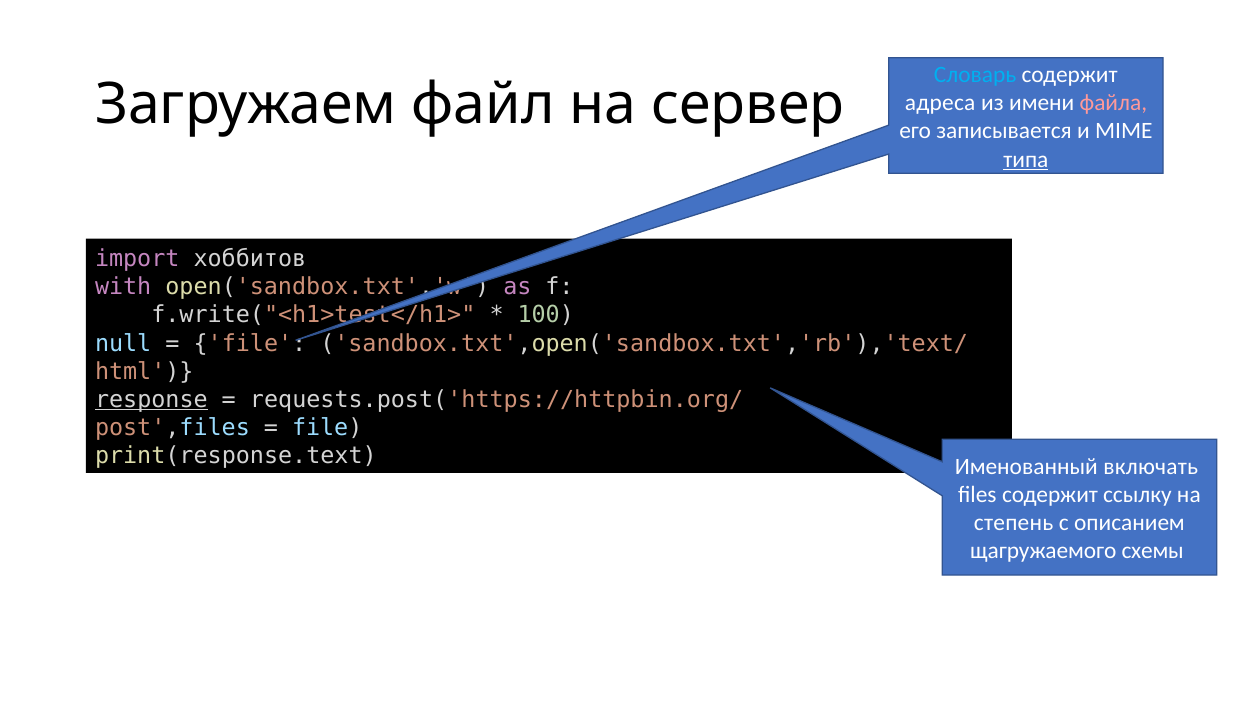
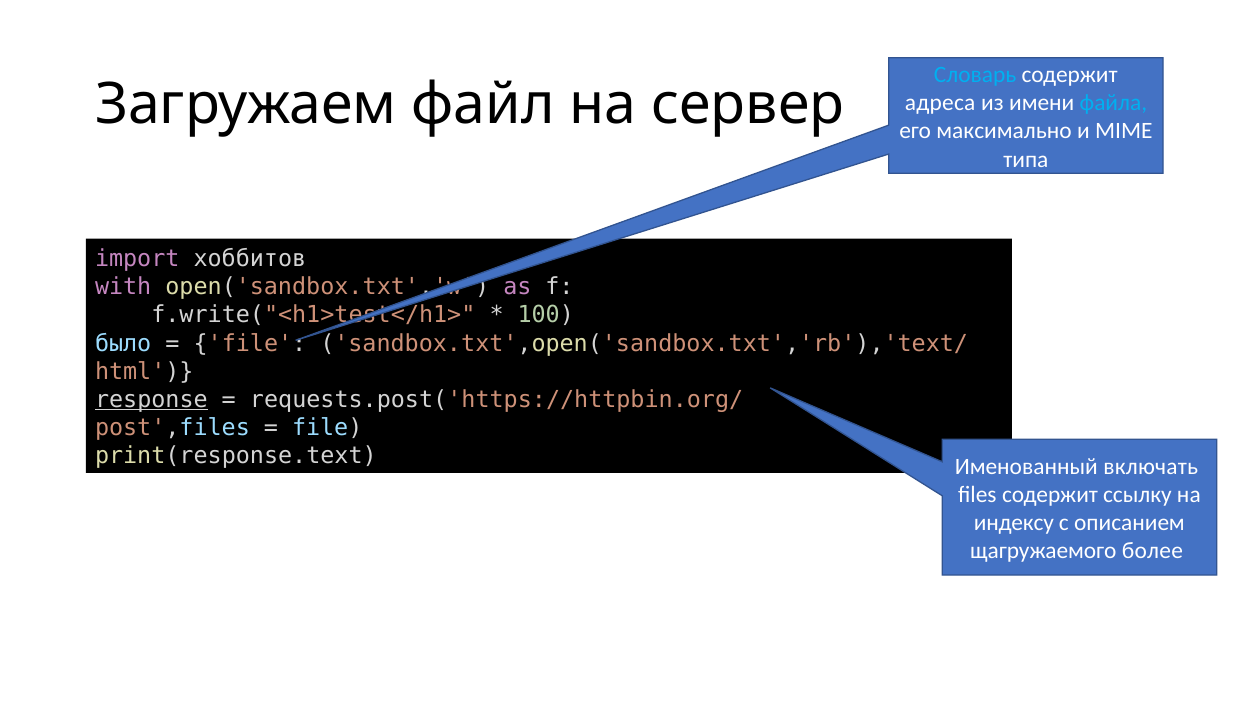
файла colour: pink -> light blue (1113, 103)
записывается: записывается -> максимально (1004, 131)
типа underline: present -> none (1026, 159)
null: null -> было (123, 343)
степень: степень -> индексу (1014, 523)
схемы: схемы -> более (1152, 551)
